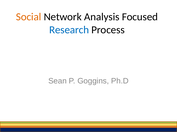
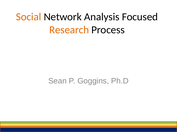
Research colour: blue -> orange (69, 30)
